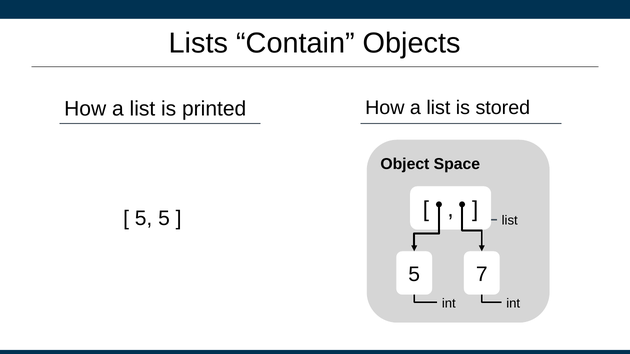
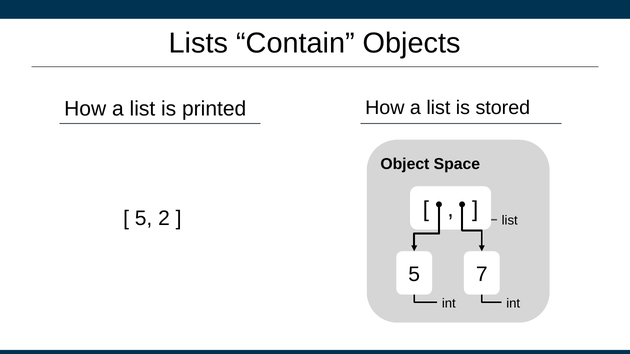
5 5: 5 -> 2 (164, 219)
